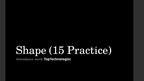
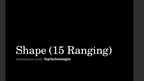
Practice: Practice -> Ranging (90, 50)
